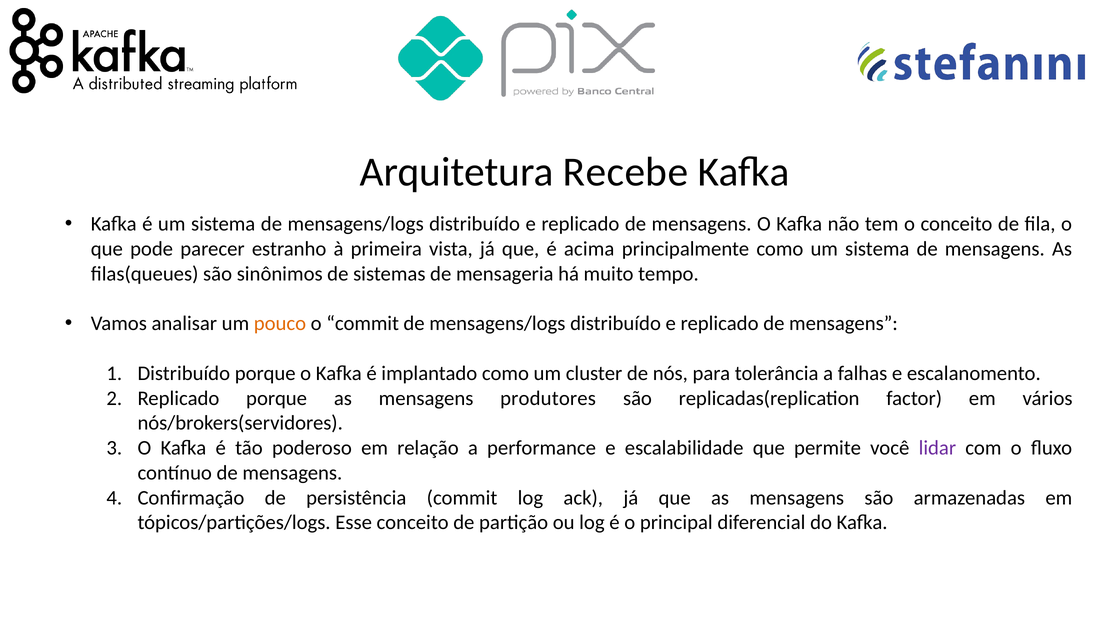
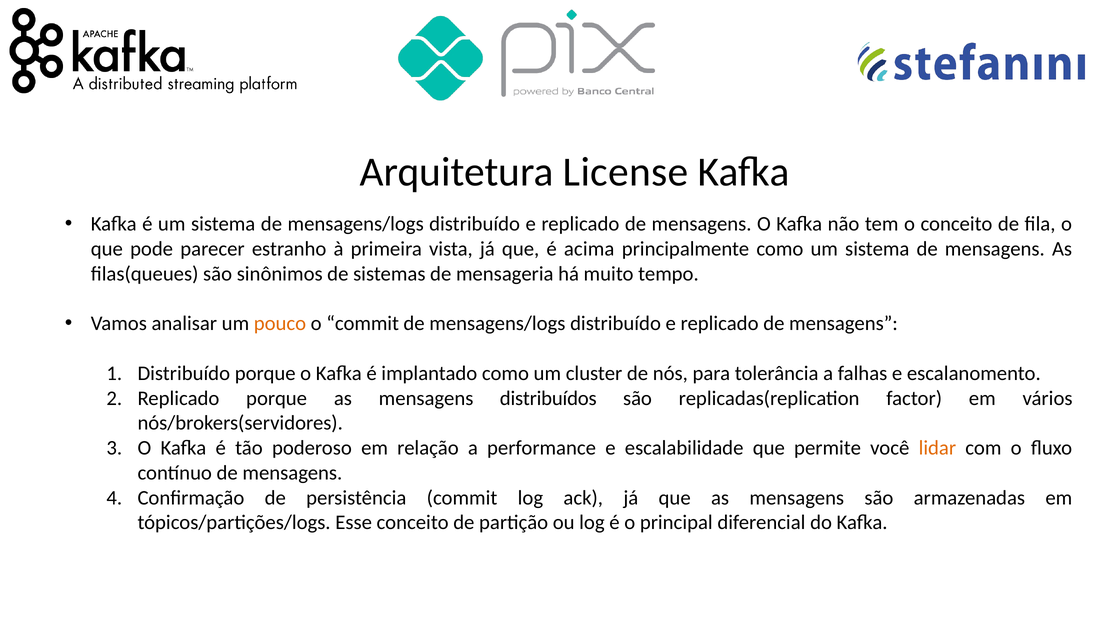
Recebe: Recebe -> License (626, 172)
produtores: produtores -> distribuídos (548, 398)
lidar colour: purple -> orange (937, 448)
